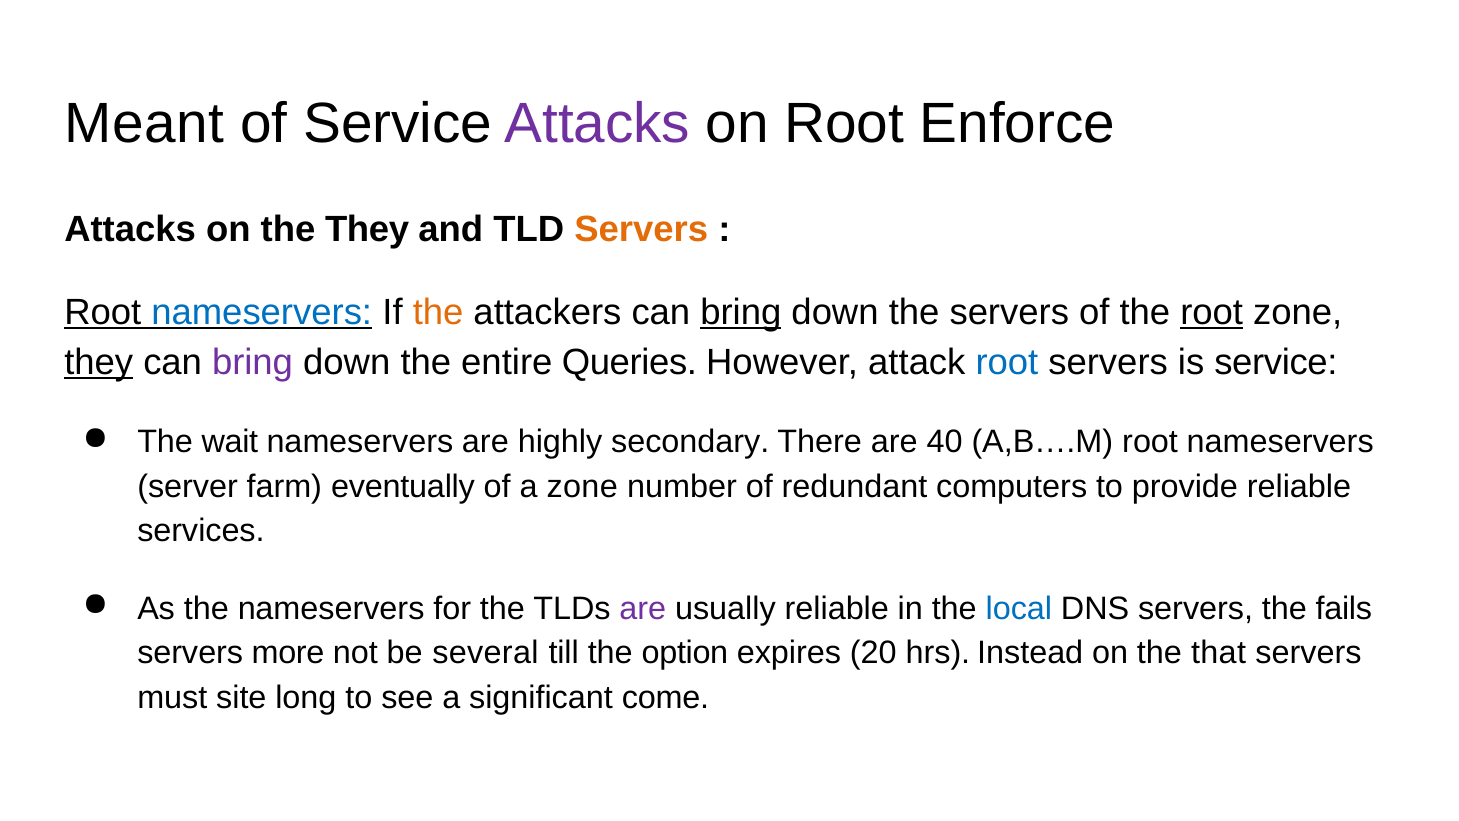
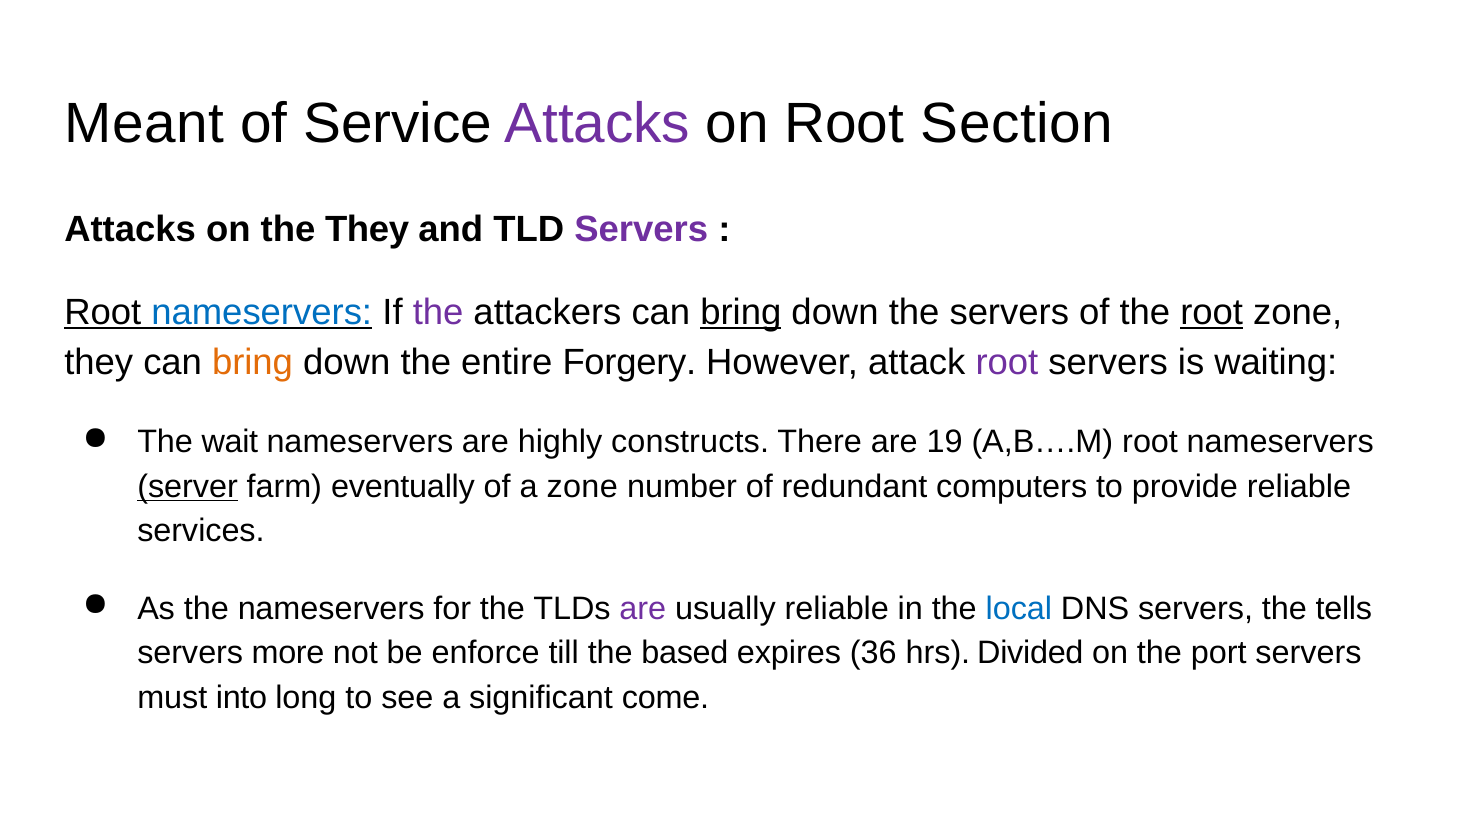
Enforce: Enforce -> Section (1017, 124)
Servers colour: orange -> purple (641, 229)
the colour: orange -> purple (438, 312)
they underline: present -> none (99, 362)
bring colour: purple -> orange (253, 362)
Queries: Queries -> Forgery (629, 362)
root colour: blue -> purple (1007, 362)
is service: service -> waiting (1276, 362)
secondary: secondary -> constructs (690, 442)
40: 40 -> 19 (945, 442)
server underline: none -> present (188, 486)
fails: fails -> tells (1344, 608)
several: several -> enforce (486, 653)
option: option -> based (685, 653)
20: 20 -> 36 (873, 653)
Instead: Instead -> Divided (1030, 653)
that: that -> port (1219, 653)
site: site -> into (242, 698)
